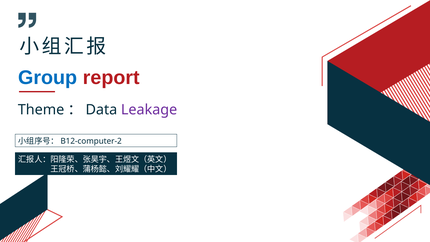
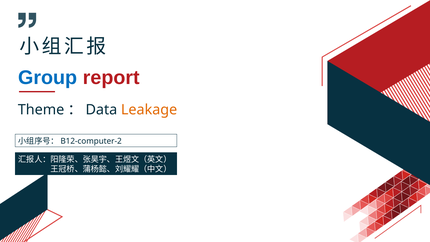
Leakage colour: purple -> orange (149, 110)
